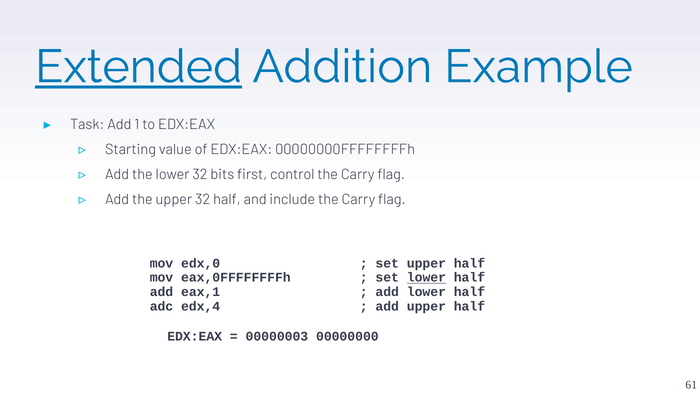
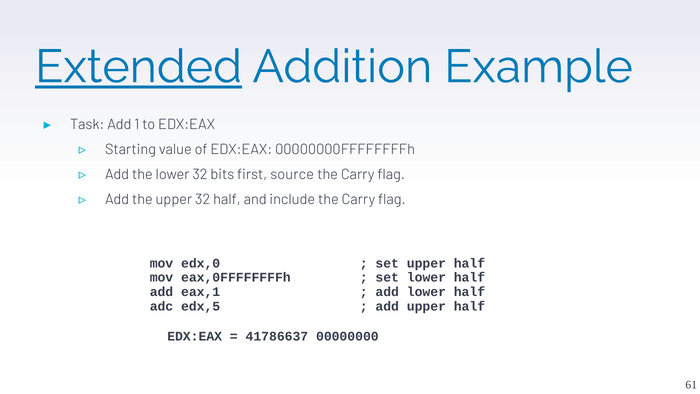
control: control -> source (292, 174)
lower underline: present -> none (426, 277)
edx,4: edx,4 -> edx,5 (201, 306)
00000003: 00000003 -> 41786637 (277, 336)
